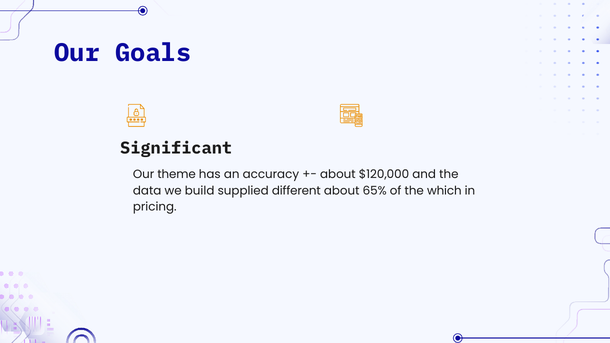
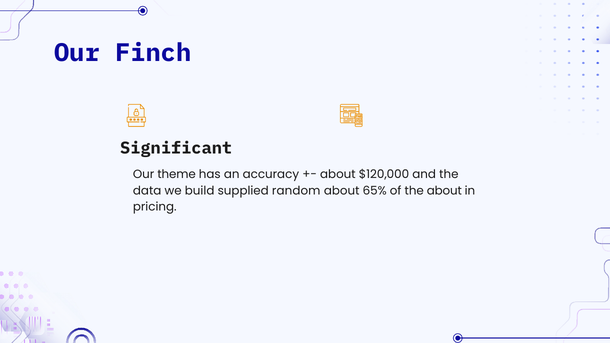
Goals: Goals -> Finch (153, 53)
different: different -> random (296, 191)
the which: which -> about (444, 191)
